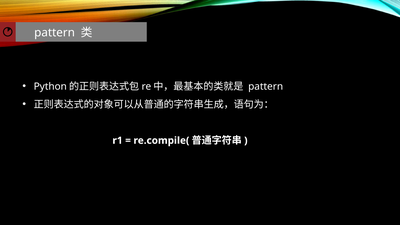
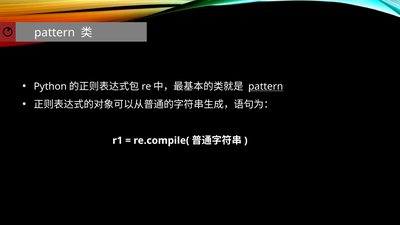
pattern underline: none -> present (266, 87)
